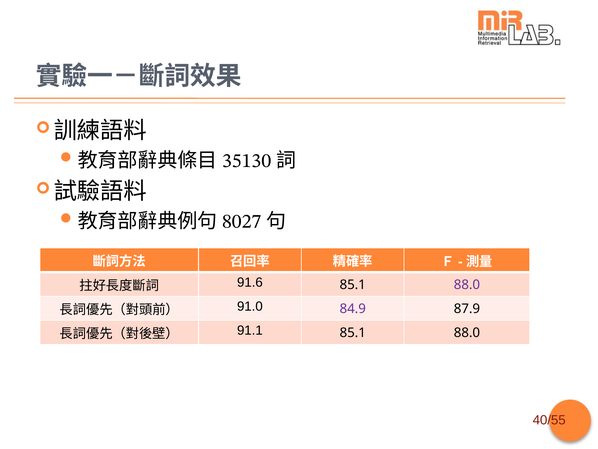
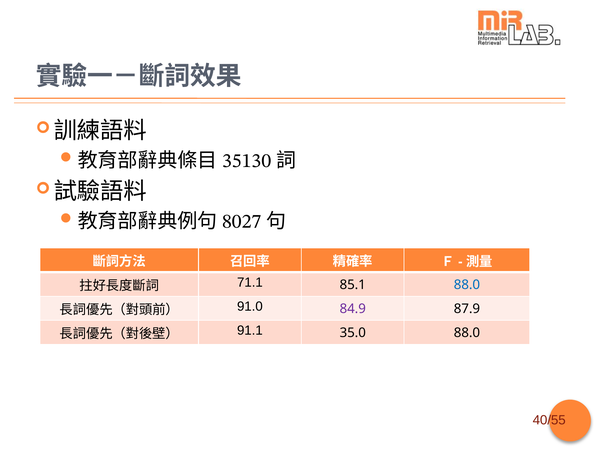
91.6: 91.6 -> 71.1 (250, 282)
88.0 colour: purple -> blue (467, 285)
91.1 85.1: 85.1 -> 35.0 (353, 333)
